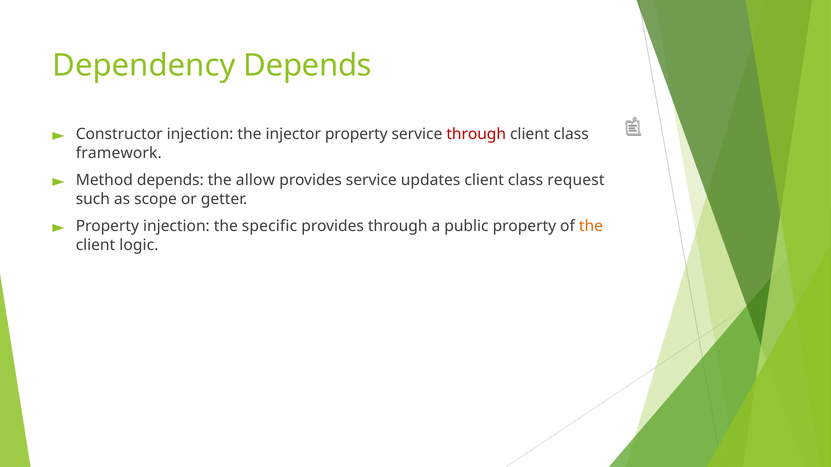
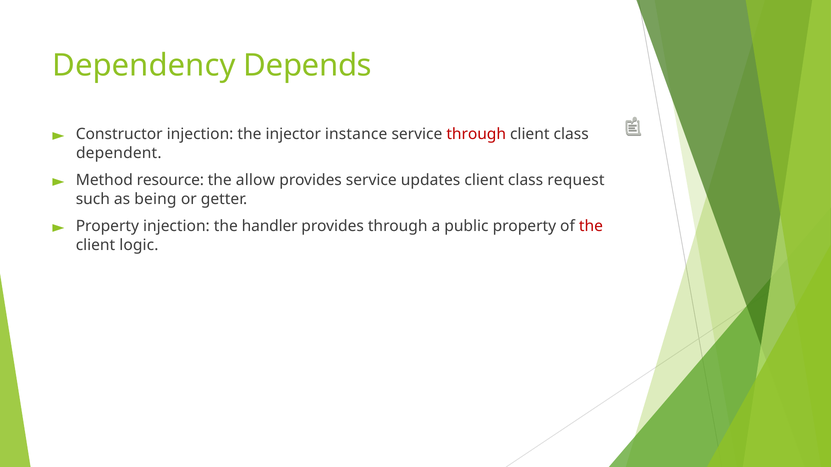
injector property: property -> instance (356, 134)
framework: framework -> dependent (119, 153)
Method depends: depends -> resource (170, 180)
scope: scope -> being (155, 199)
specific: specific -> handler (270, 227)
the colour: orange -> red (591, 227)
